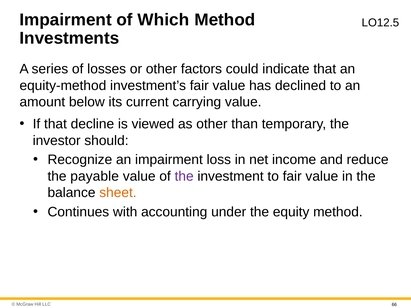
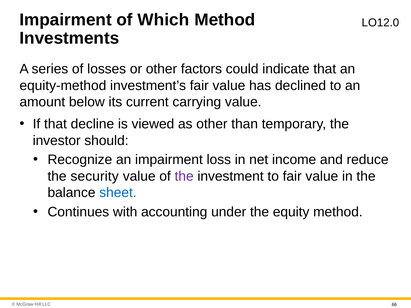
O12.5: O12.5 -> O12.0 (384, 23)
payable: payable -> security (95, 176)
sheet colour: orange -> blue (118, 193)
